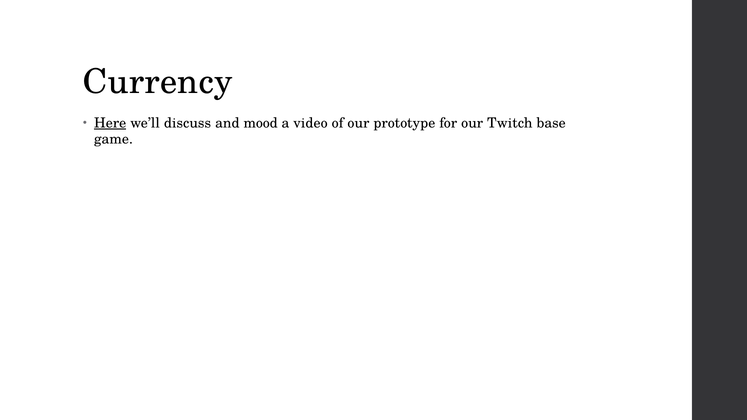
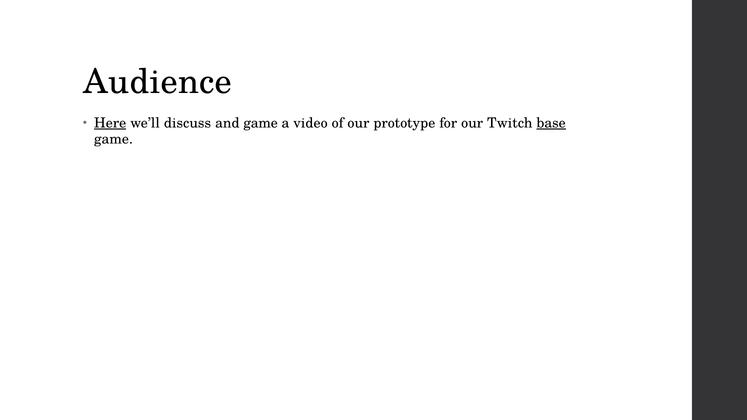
Currency: Currency -> Audience (158, 82)
and mood: mood -> game (261, 123)
base underline: none -> present (551, 123)
